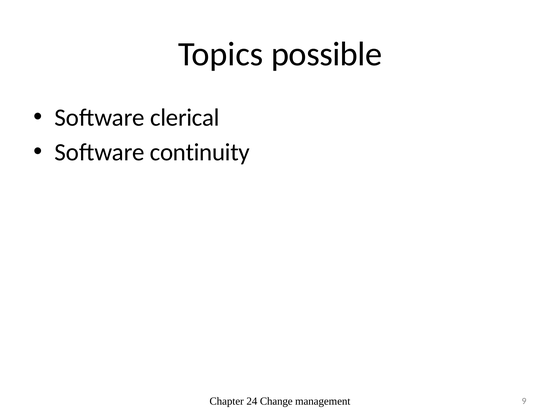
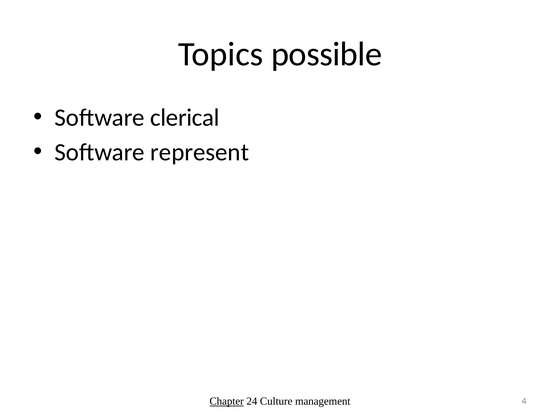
continuity: continuity -> represent (200, 152)
Chapter underline: none -> present (227, 401)
Change: Change -> Culture (276, 401)
9: 9 -> 4 (524, 401)
